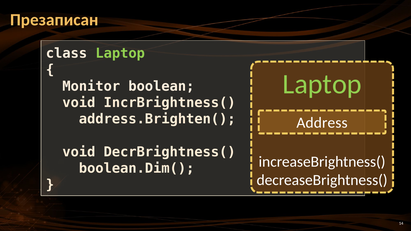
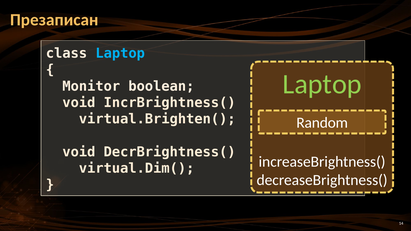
Laptop colour: light green -> light blue (120, 53)
address.Brighten(: address.Brighten( -> virtual.Brighten( (157, 119)
Address: Address -> Random (322, 123)
boolean.Dim(: boolean.Dim( -> virtual.Dim( (137, 168)
